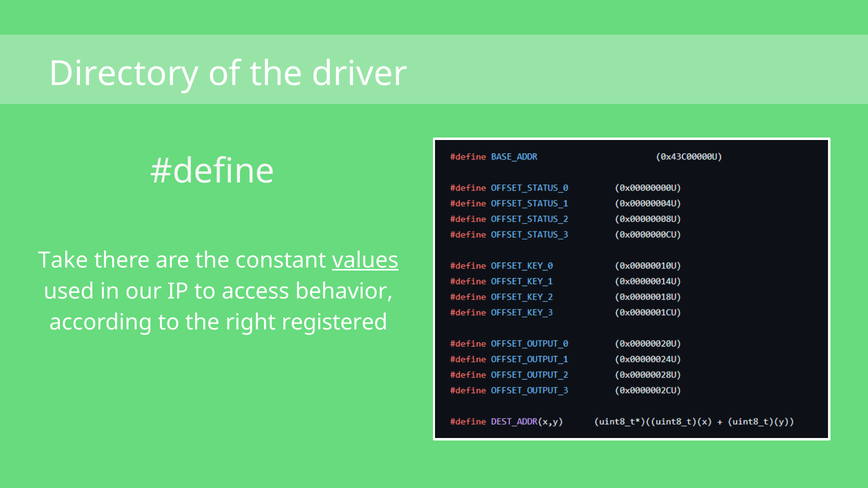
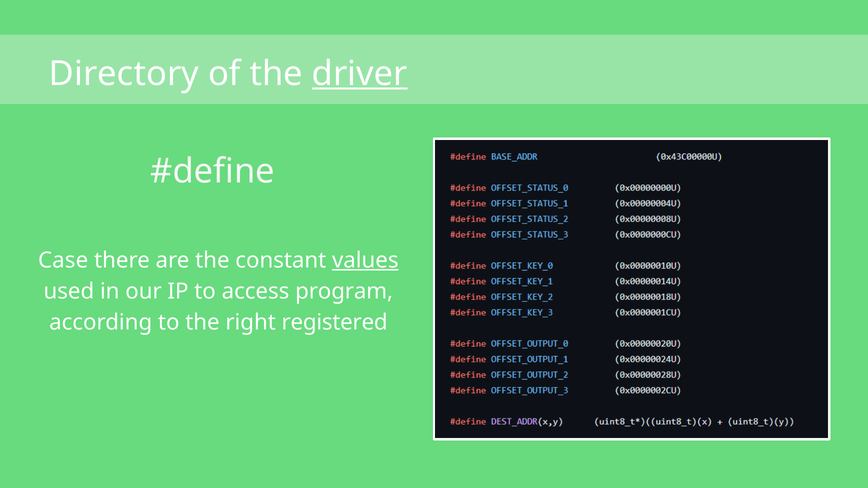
driver underline: none -> present (360, 74)
Take: Take -> Case (63, 260)
behavior: behavior -> program (344, 292)
